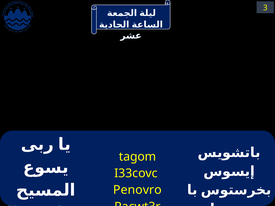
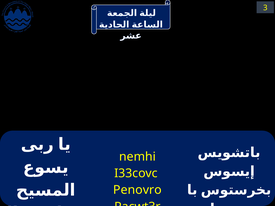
tagom: tagom -> nemhi (137, 157)
